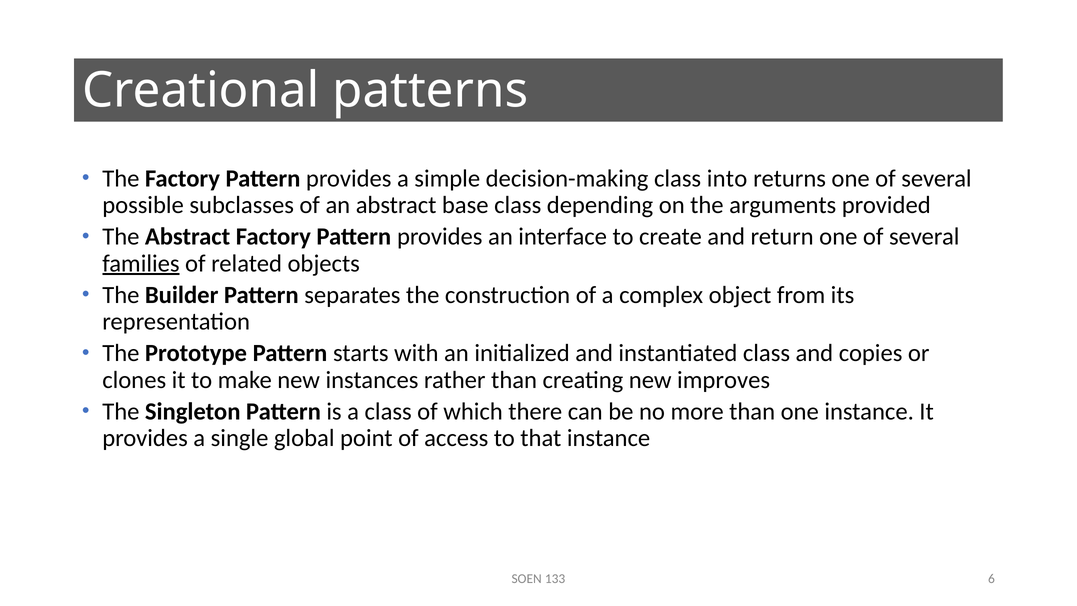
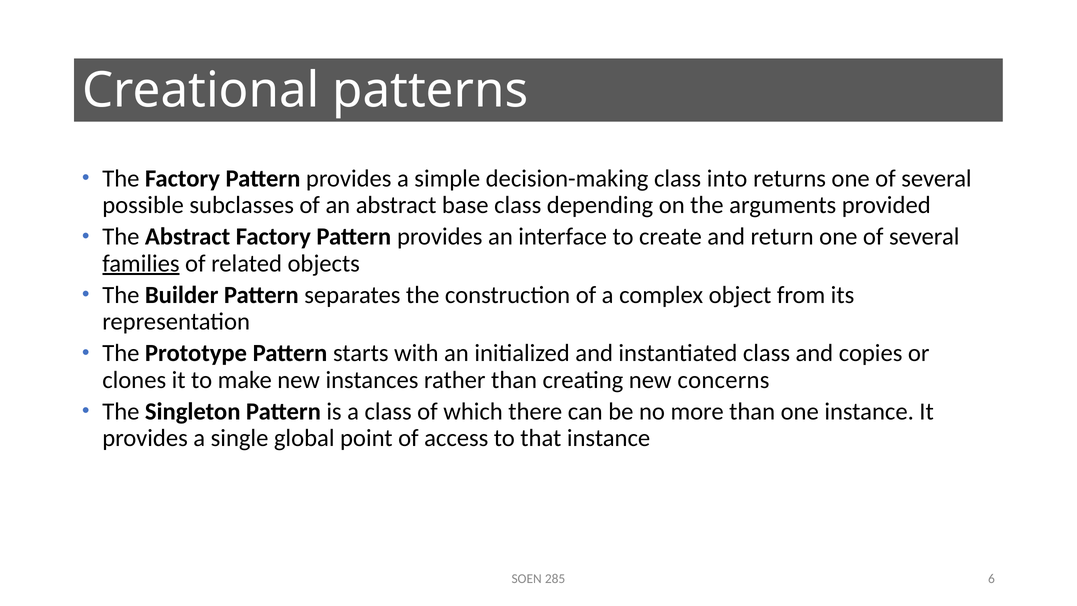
improves: improves -> concerns (723, 380)
133: 133 -> 285 (555, 578)
